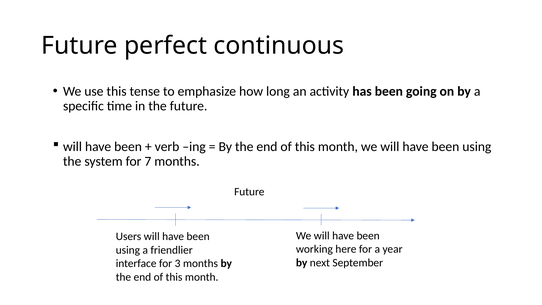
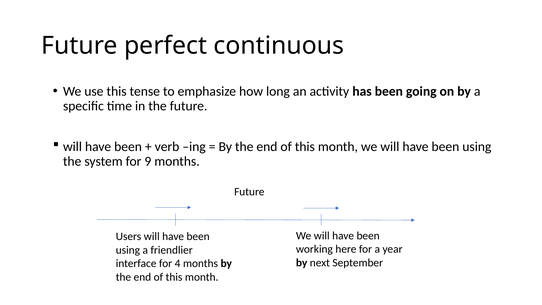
7: 7 -> 9 (148, 161)
3: 3 -> 4 (178, 263)
